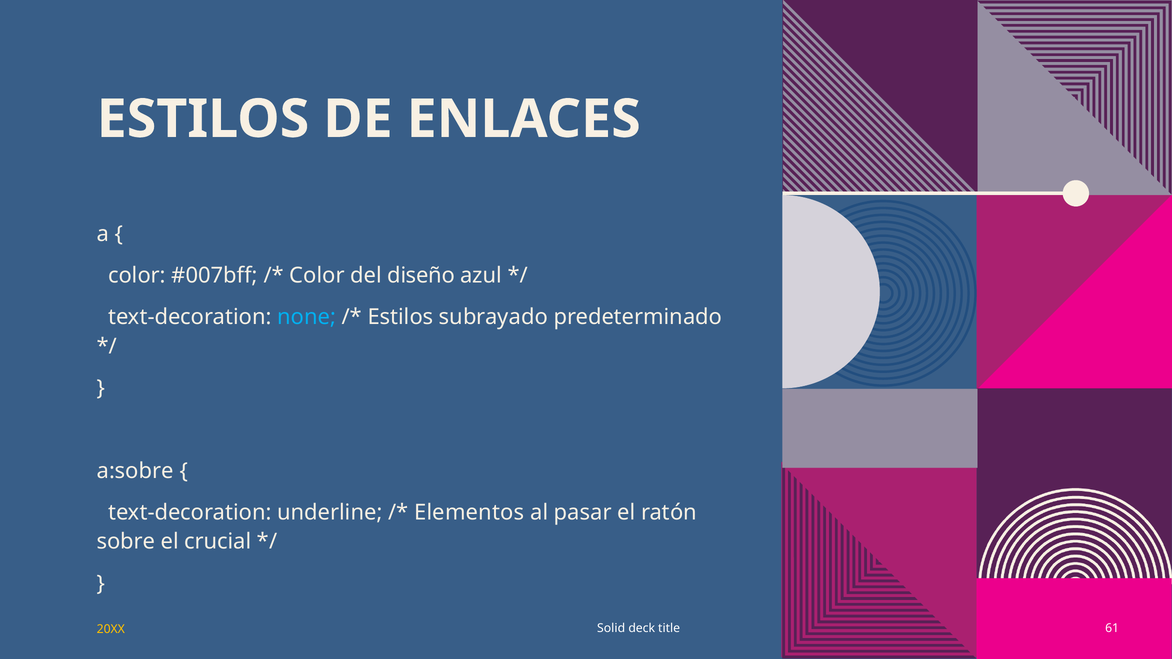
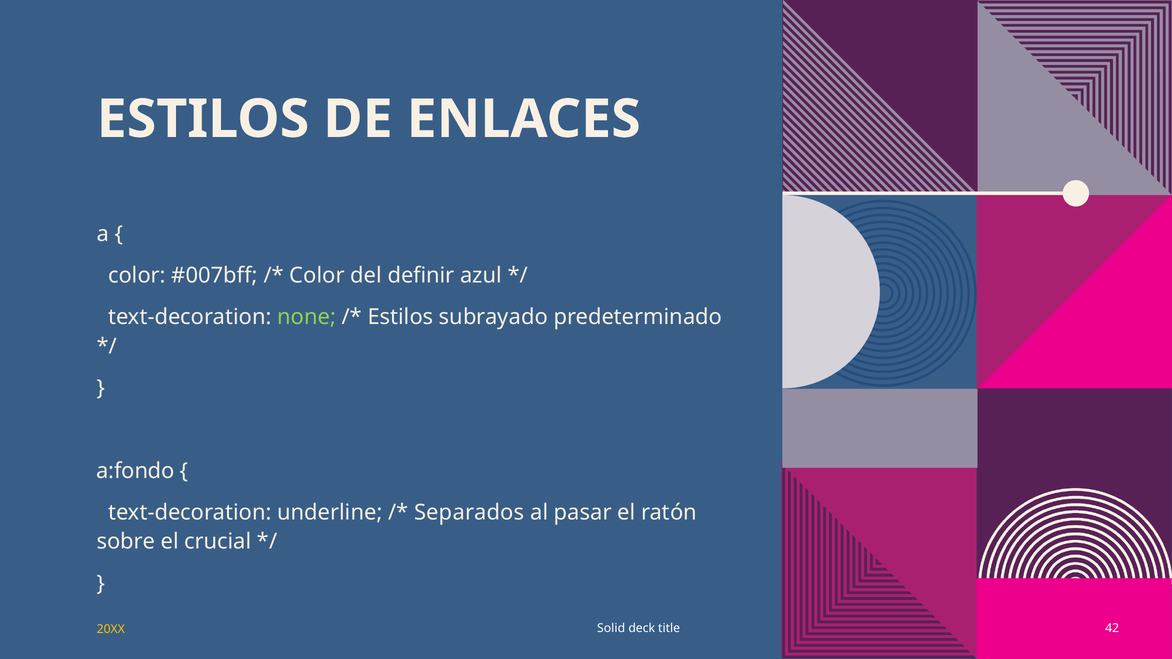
diseño: diseño -> definir (421, 276)
none colour: light blue -> light green (307, 317)
a:sobre: a:sobre -> a:fondo (135, 471)
Elementos: Elementos -> Separados (469, 513)
61: 61 -> 42 (1112, 628)
